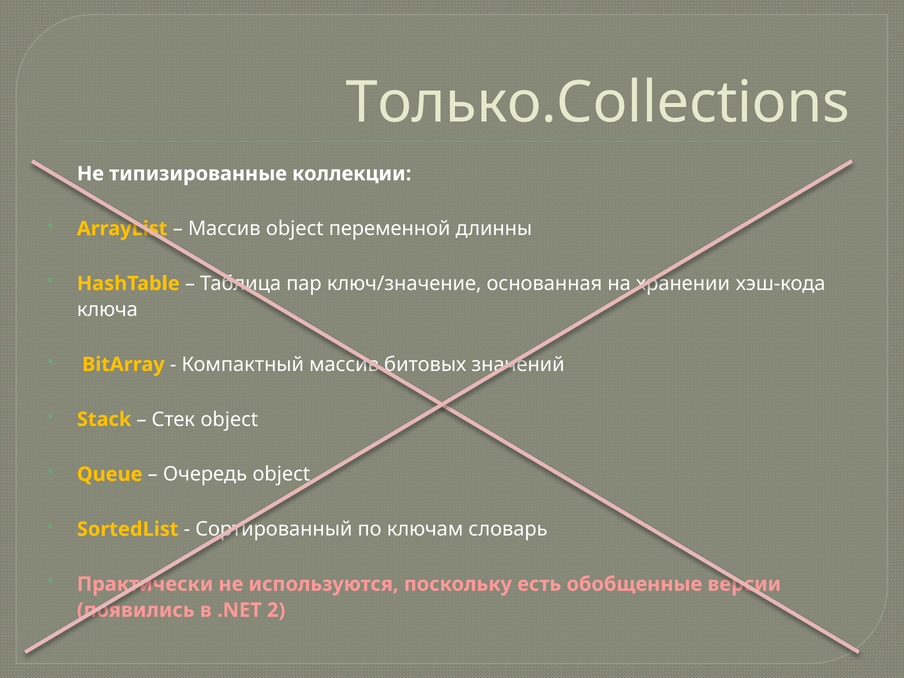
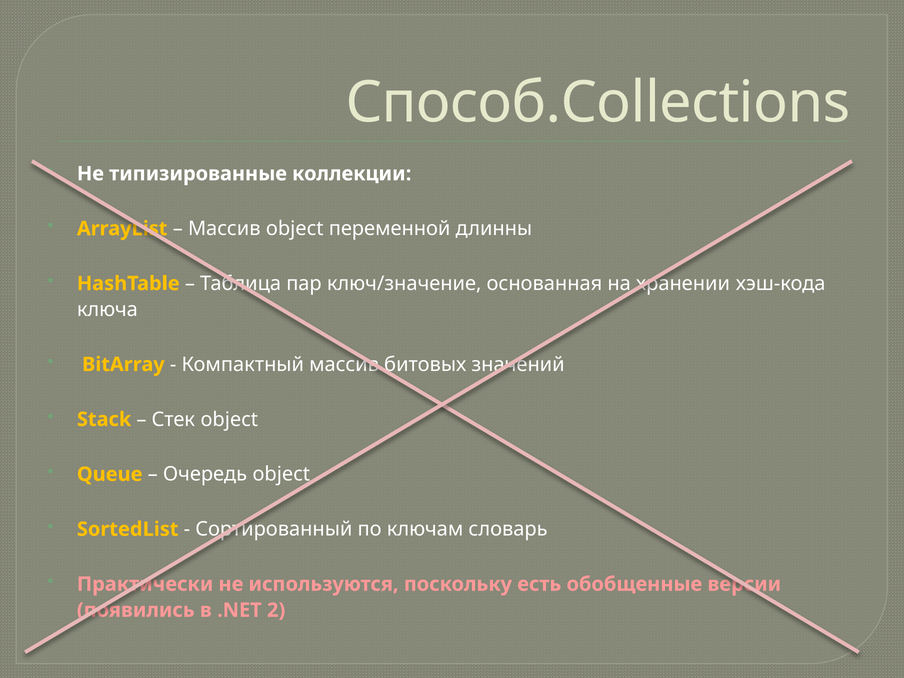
Только.Collections: Только.Collections -> Способ.Collections (598, 103)
